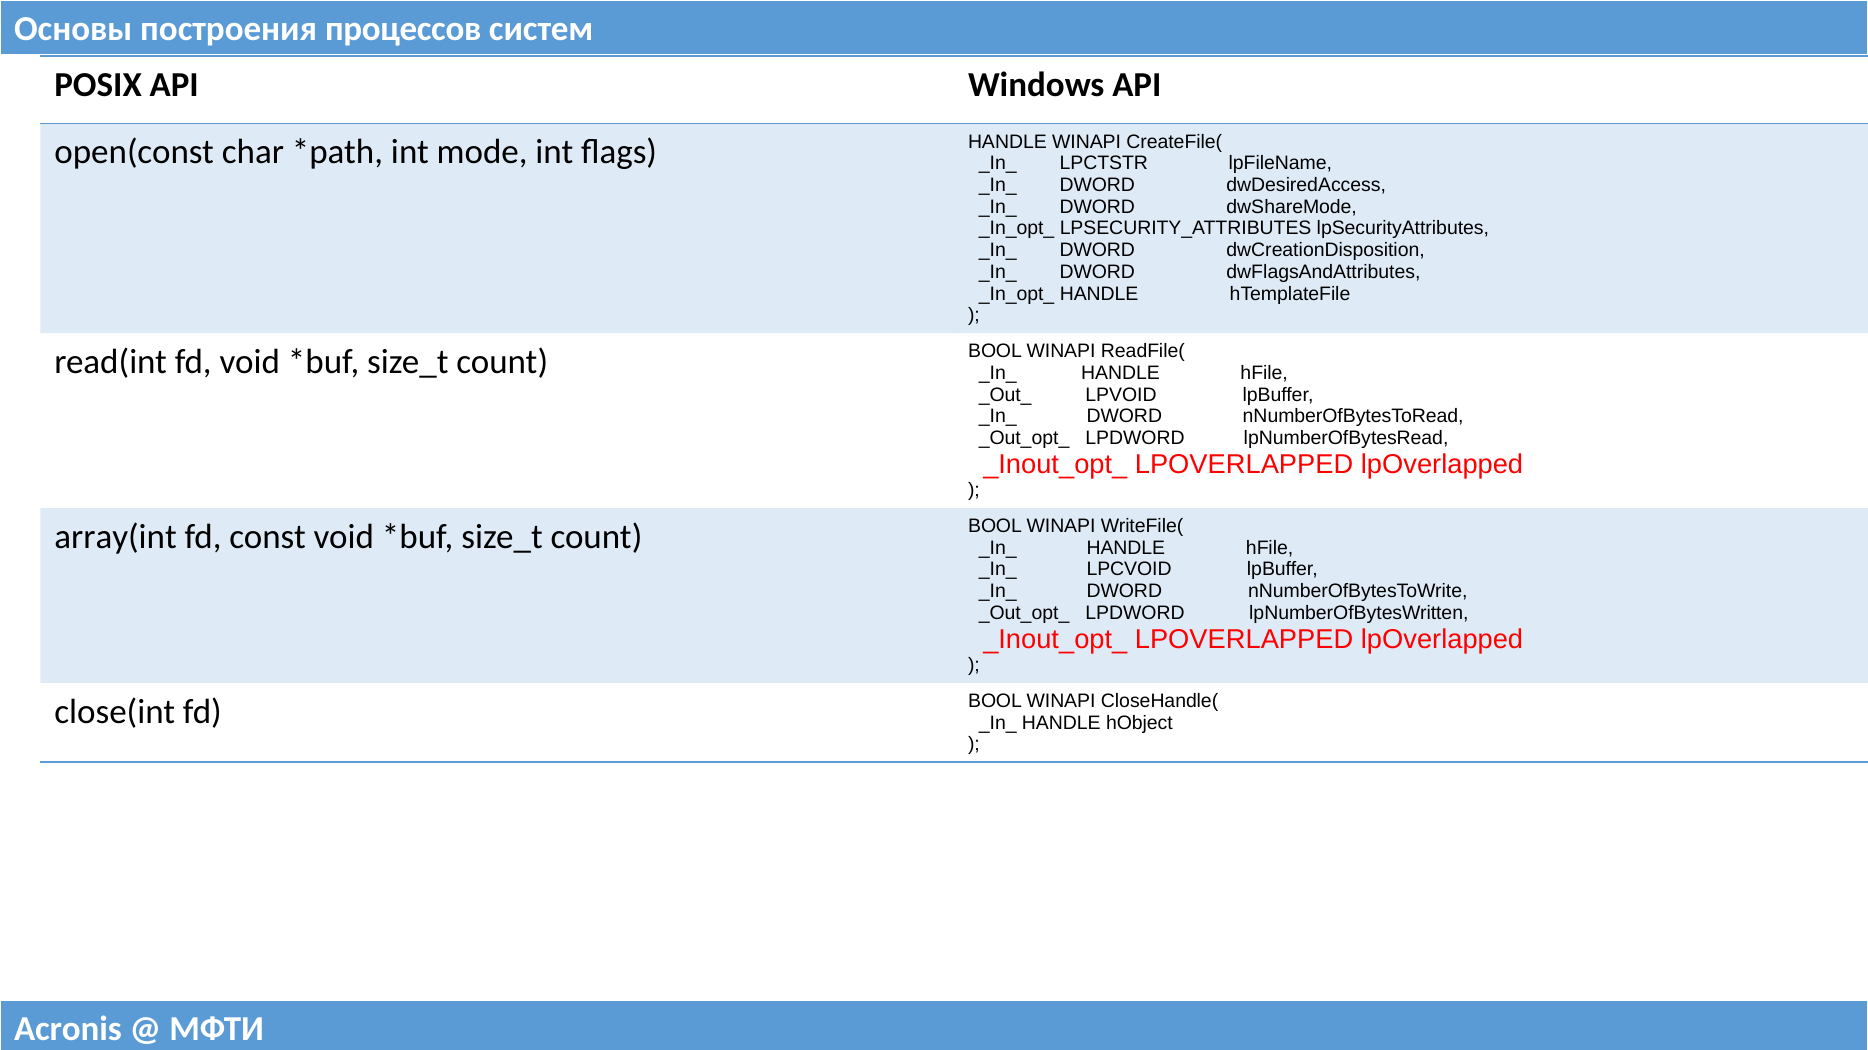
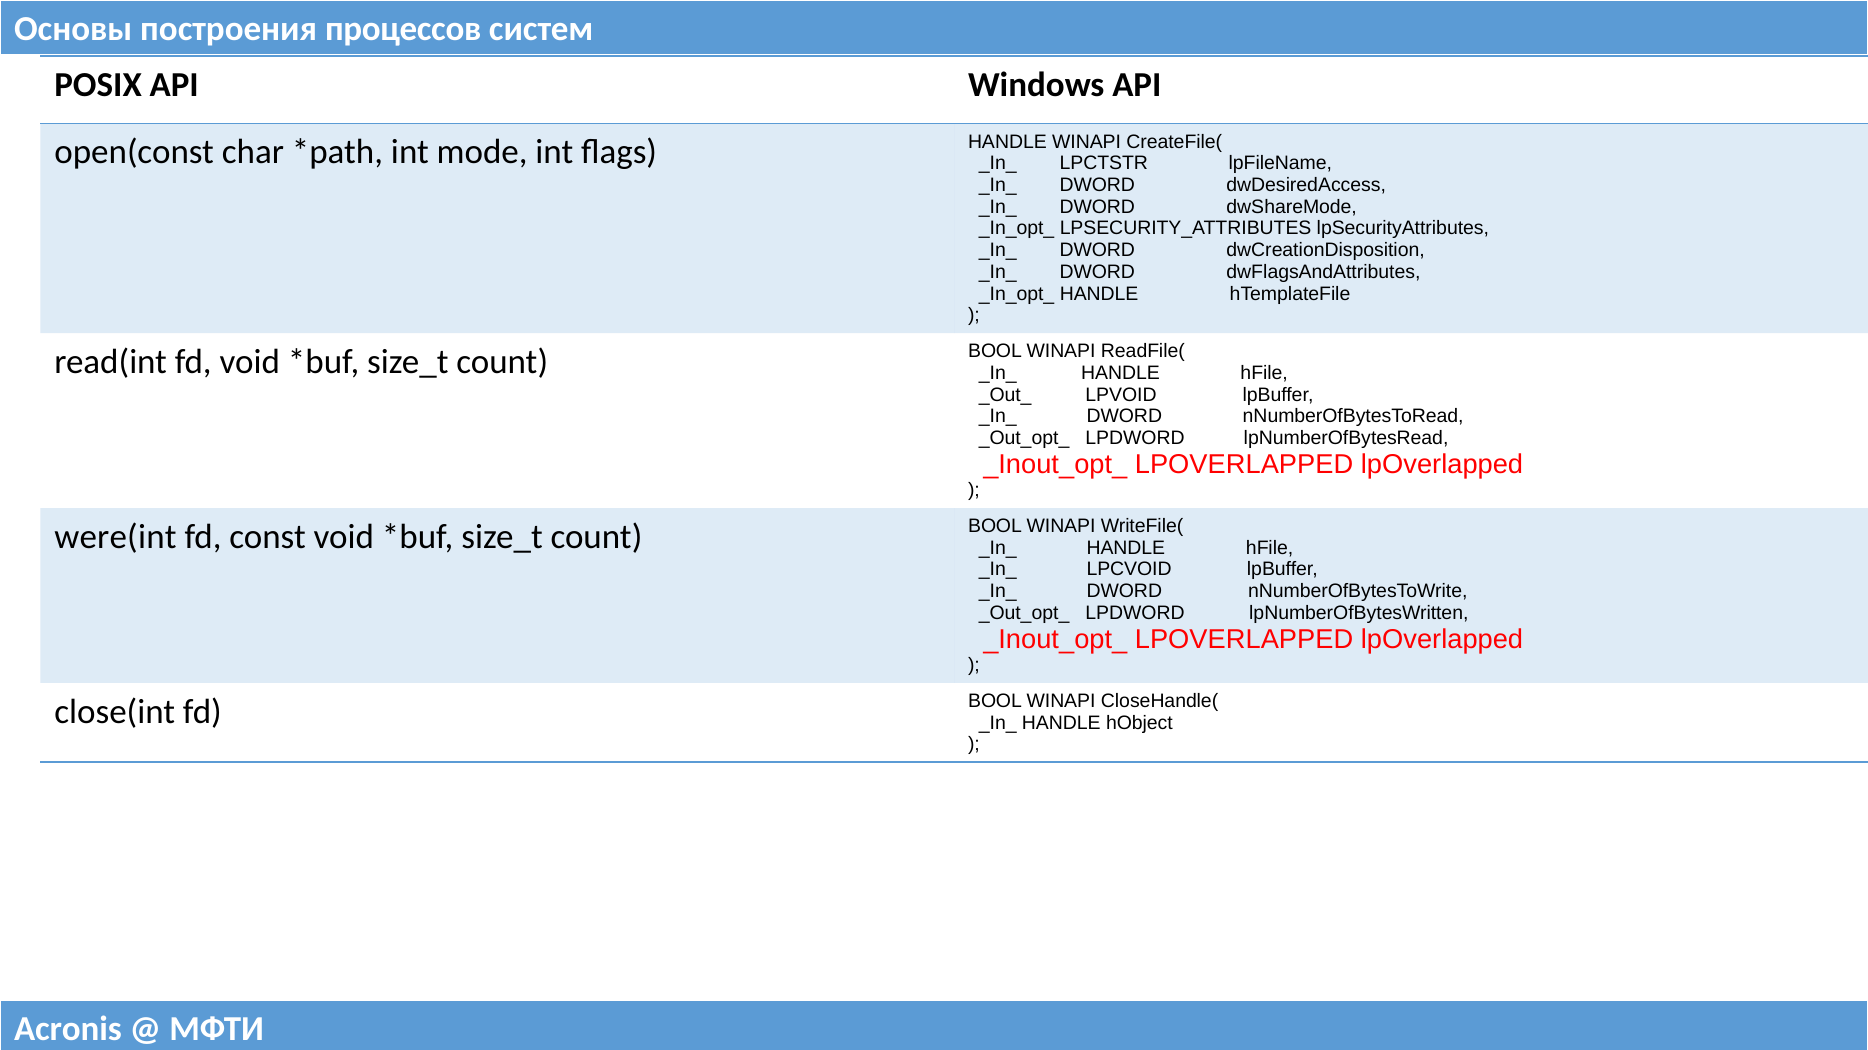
array(int: array(int -> were(int (115, 537)
